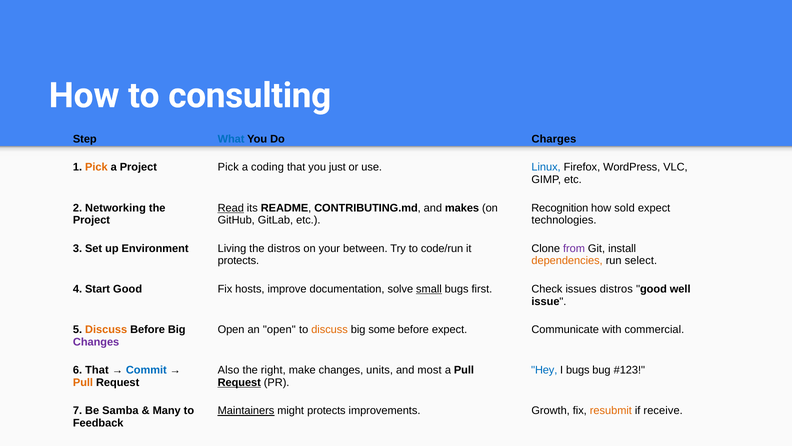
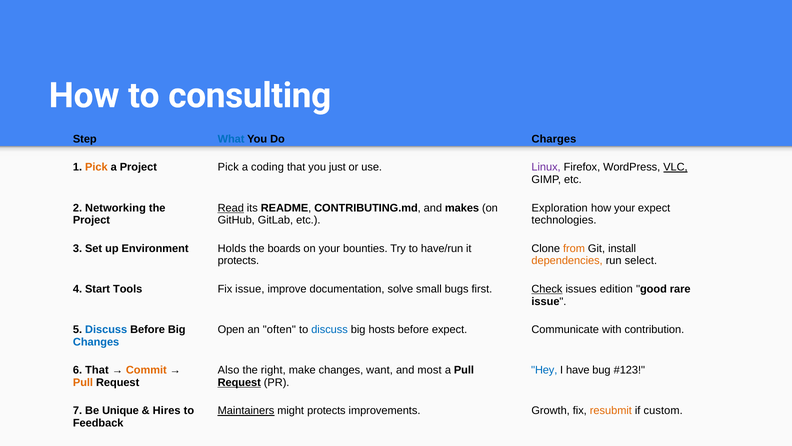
Linux colour: blue -> purple (546, 167)
VLC underline: none -> present (675, 167)
Recognition: Recognition -> Exploration (560, 208)
how sold: sold -> your (625, 208)
Living: Living -> Holds (232, 248)
the distros: distros -> boards (284, 248)
between: between -> bounties (365, 248)
code/run: code/run -> have/run (442, 248)
from colour: purple -> orange (574, 248)
Start Good: Good -> Tools (128, 289)
Fix hosts: hosts -> issue (250, 289)
small underline: present -> none (429, 289)
Check underline: none -> present (547, 289)
issues distros: distros -> edition (616, 289)
well: well -> rare (680, 289)
Discuss colour: orange -> blue (106, 329)
an open: open -> often (279, 329)
discuss colour: orange -> blue (330, 329)
some: some -> hosts (382, 329)
commercial: commercial -> contribution (654, 329)
Changes colour: purple -> blue (96, 342)
Commit colour: blue -> orange (146, 370)
units: units -> want (380, 370)
I bugs: bugs -> have (578, 370)
Samba: Samba -> Unique (120, 410)
Many: Many -> Hires (167, 410)
receive: receive -> custom (663, 410)
